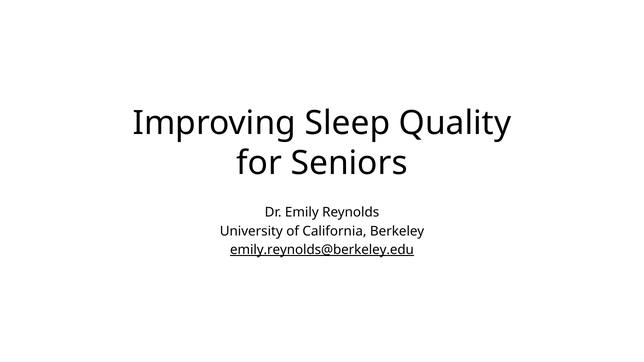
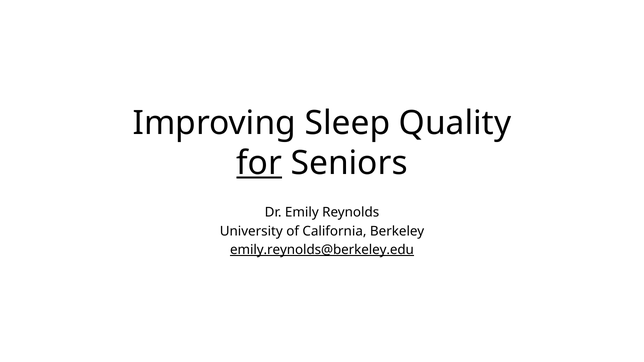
for underline: none -> present (259, 163)
